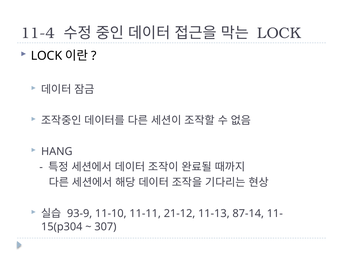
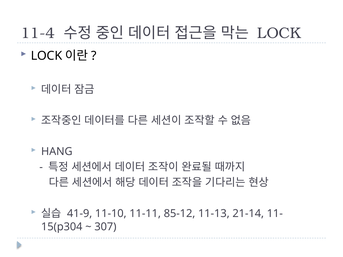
93-9: 93-9 -> 41-9 (80, 214)
21-12: 21-12 -> 85-12 (180, 214)
87-14: 87-14 -> 21-14 (248, 214)
